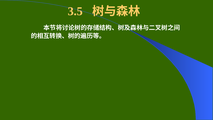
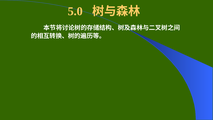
3.5: 3.5 -> 5.0 (75, 11)
